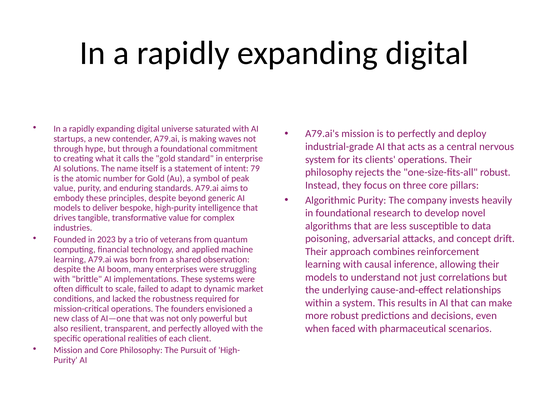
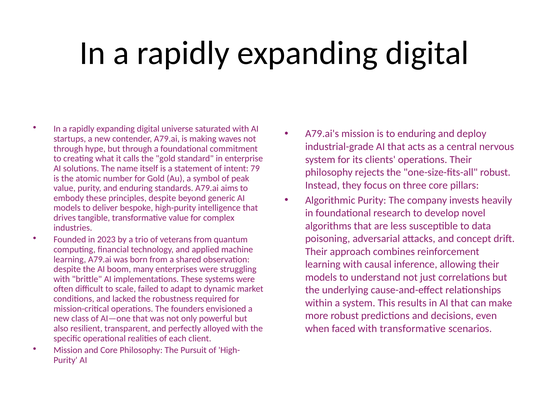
to perfectly: perfectly -> enduring (417, 134)
with pharmaceutical: pharmaceutical -> transformative (413, 328)
